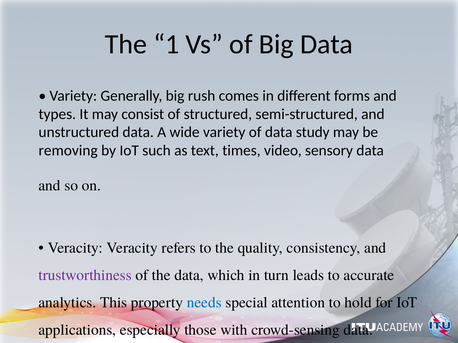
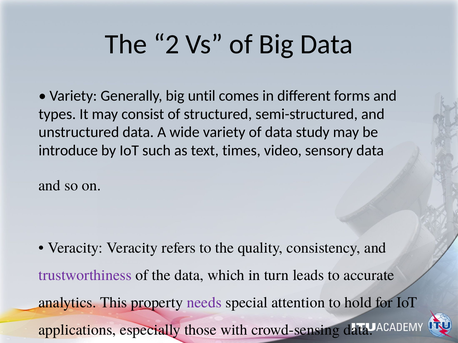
1: 1 -> 2 (166, 44)
rush: rush -> until (202, 96)
removing: removing -> introduce (68, 151)
needs colour: blue -> purple (204, 303)
